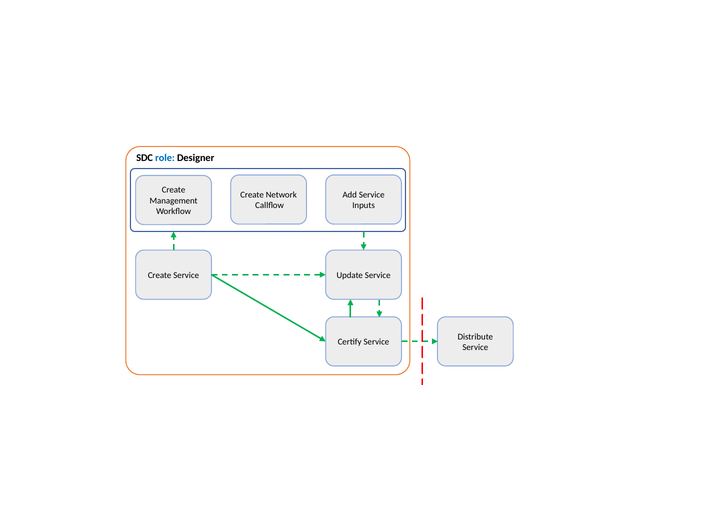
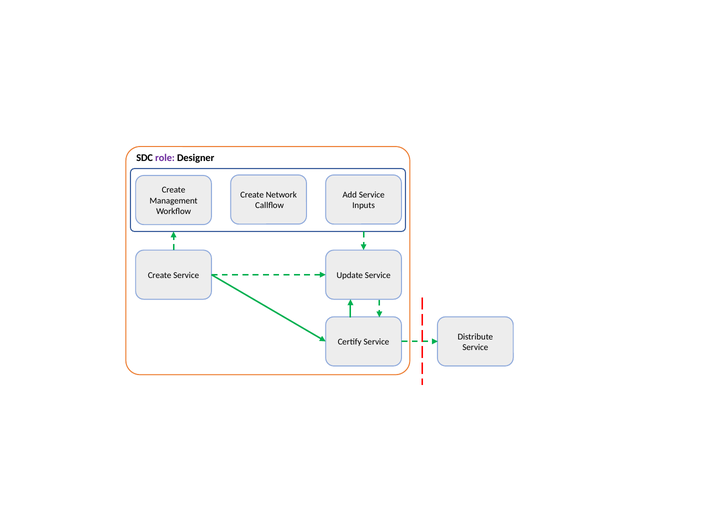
role colour: blue -> purple (165, 158)
